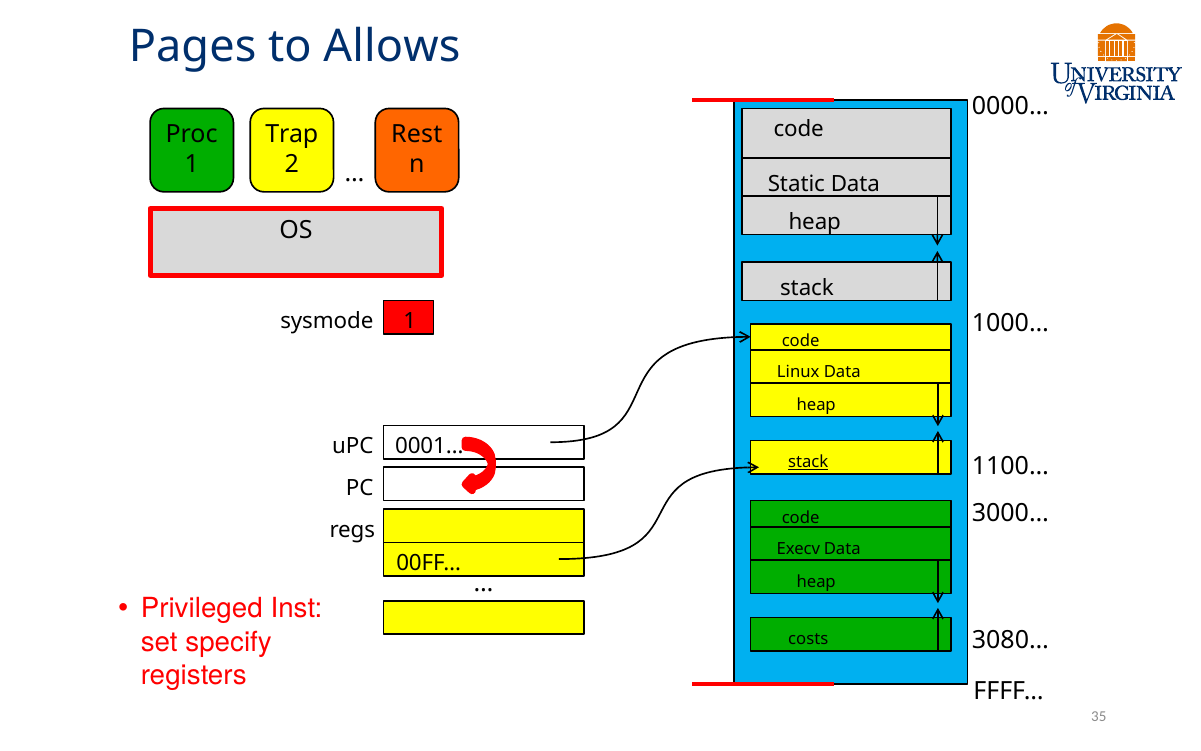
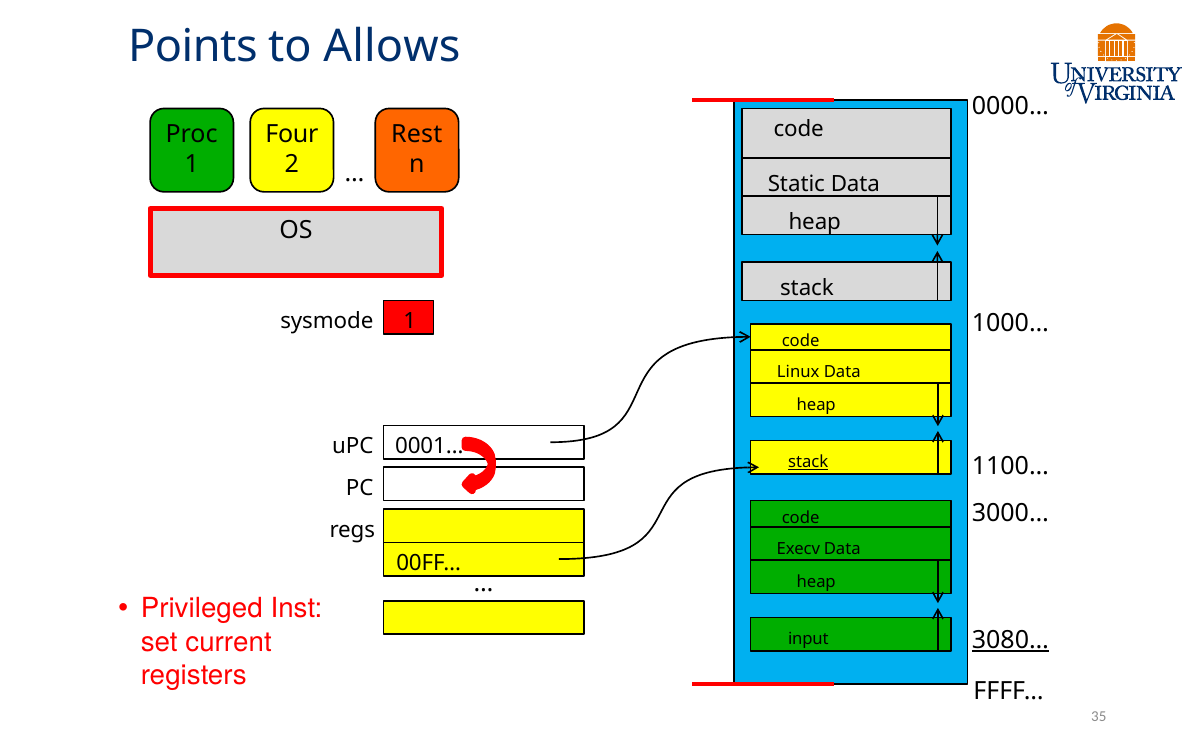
Pages: Pages -> Points (193, 47)
Trap: Trap -> Four (292, 134)
specify: specify -> current (229, 642)
3080… underline: none -> present (1010, 640)
costs: costs -> input (808, 639)
